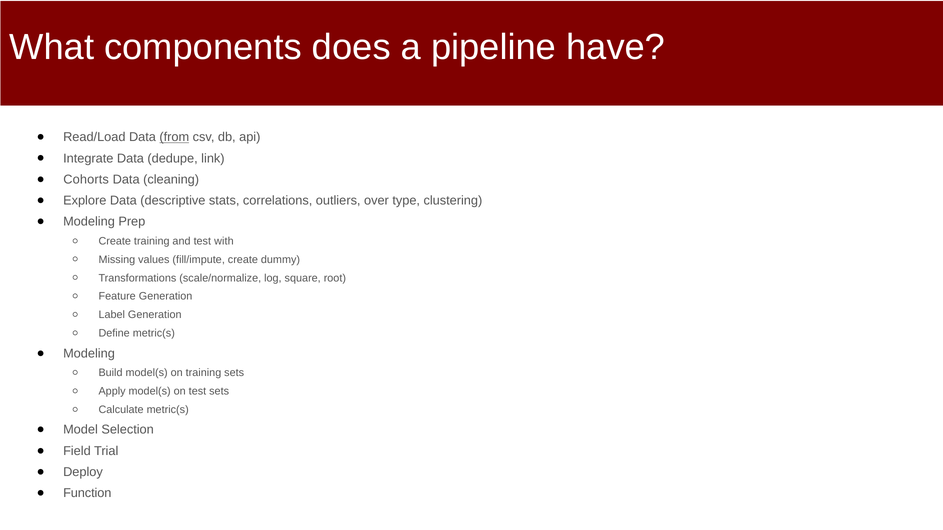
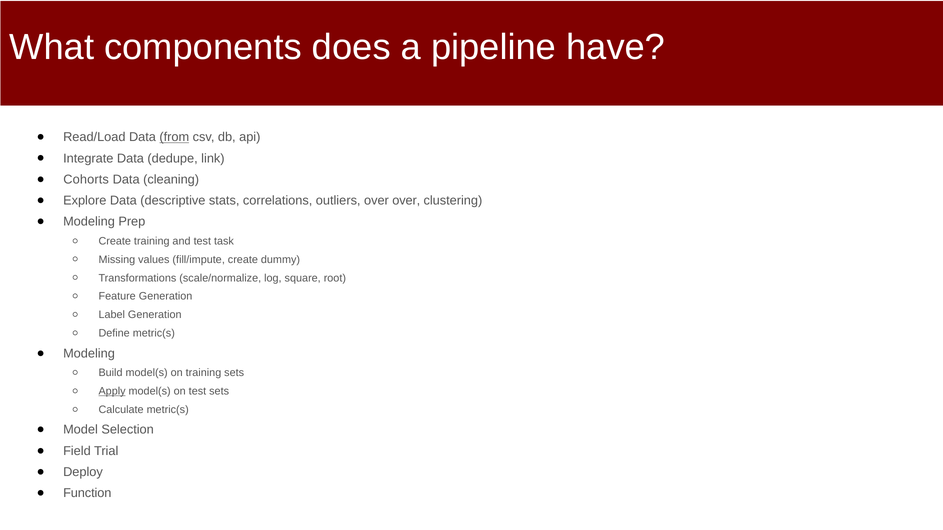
over type: type -> over (406, 201)
with: with -> task (224, 241)
Apply underline: none -> present (112, 392)
